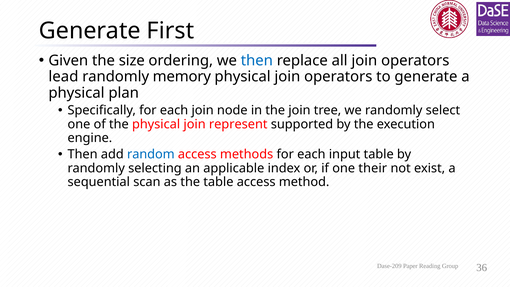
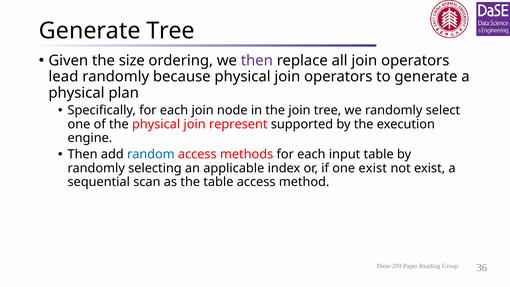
Generate First: First -> Tree (171, 31)
then colour: blue -> purple (257, 61)
memory: memory -> because (182, 77)
one their: their -> exist (373, 168)
